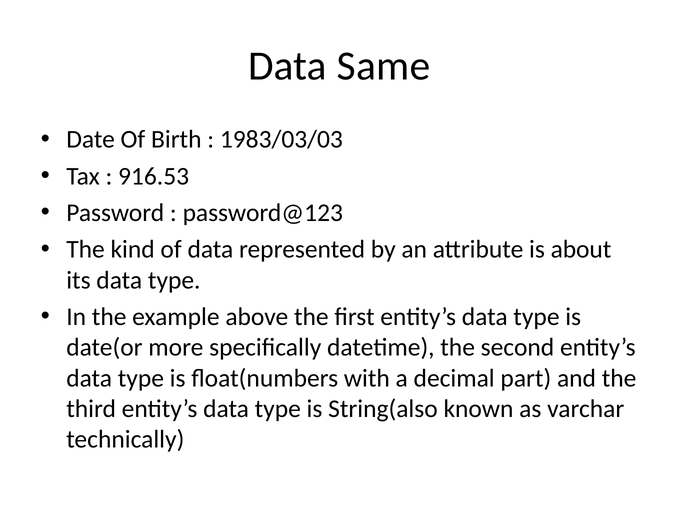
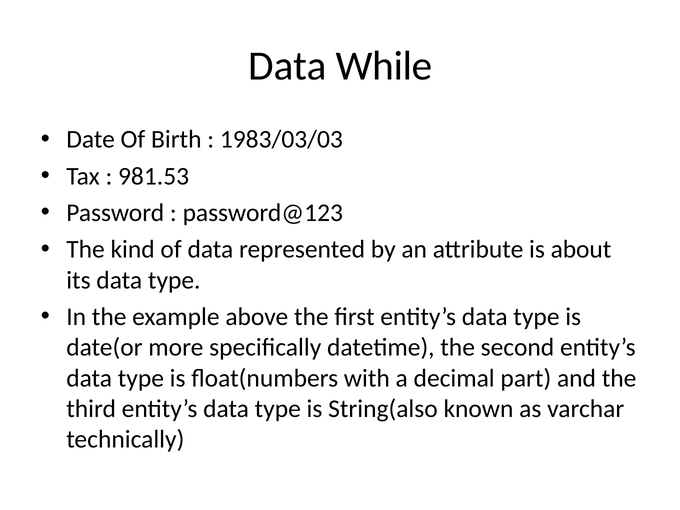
Same: Same -> While (384, 66)
916.53: 916.53 -> 981.53 (154, 176)
